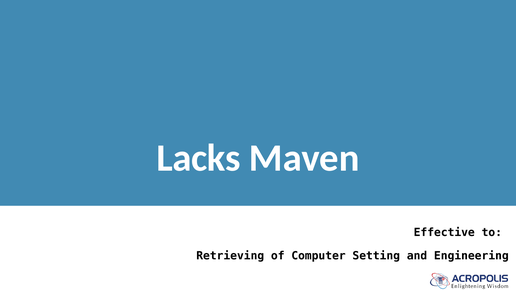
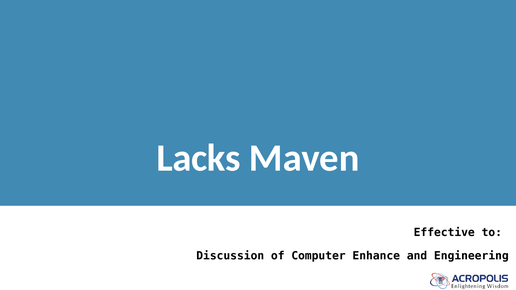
Retrieving: Retrieving -> Discussion (230, 256)
Setting: Setting -> Enhance (376, 256)
